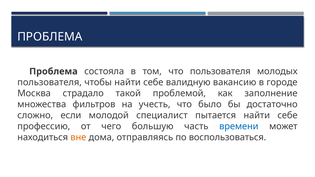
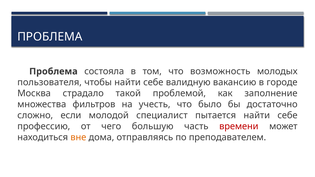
что пользователя: пользователя -> возможность (220, 71)
времени colour: blue -> red (239, 126)
воспользоваться: воспользоваться -> преподавателем (228, 137)
